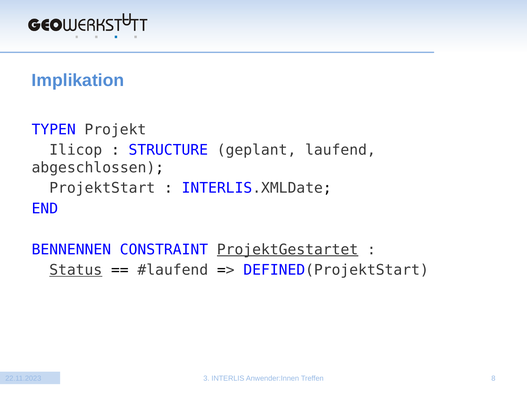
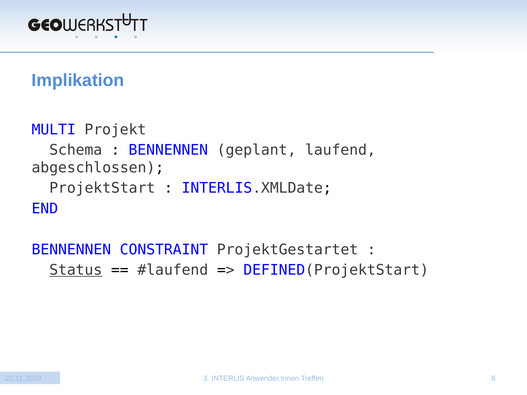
TYPEN: TYPEN -> MULTI (54, 130)
Ilicop: Ilicop -> Schema (76, 150)
STRUCTURE: STRUCTURE -> BENNENNEN (168, 150)
ProjektGestartet underline: present -> none (288, 250)
